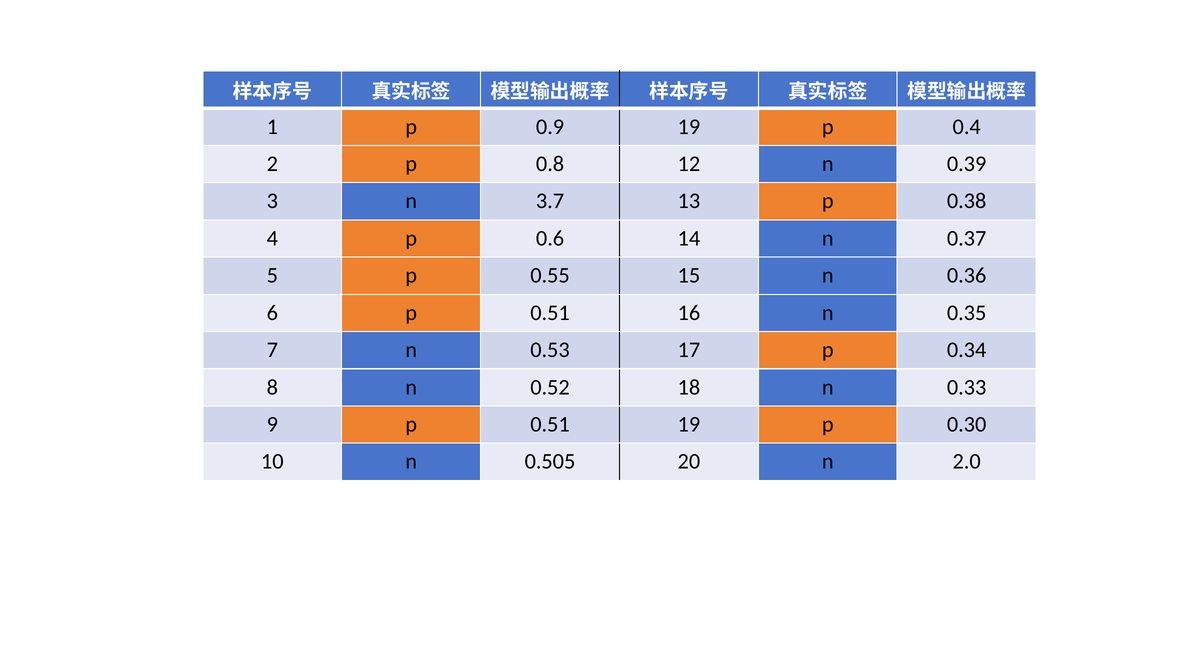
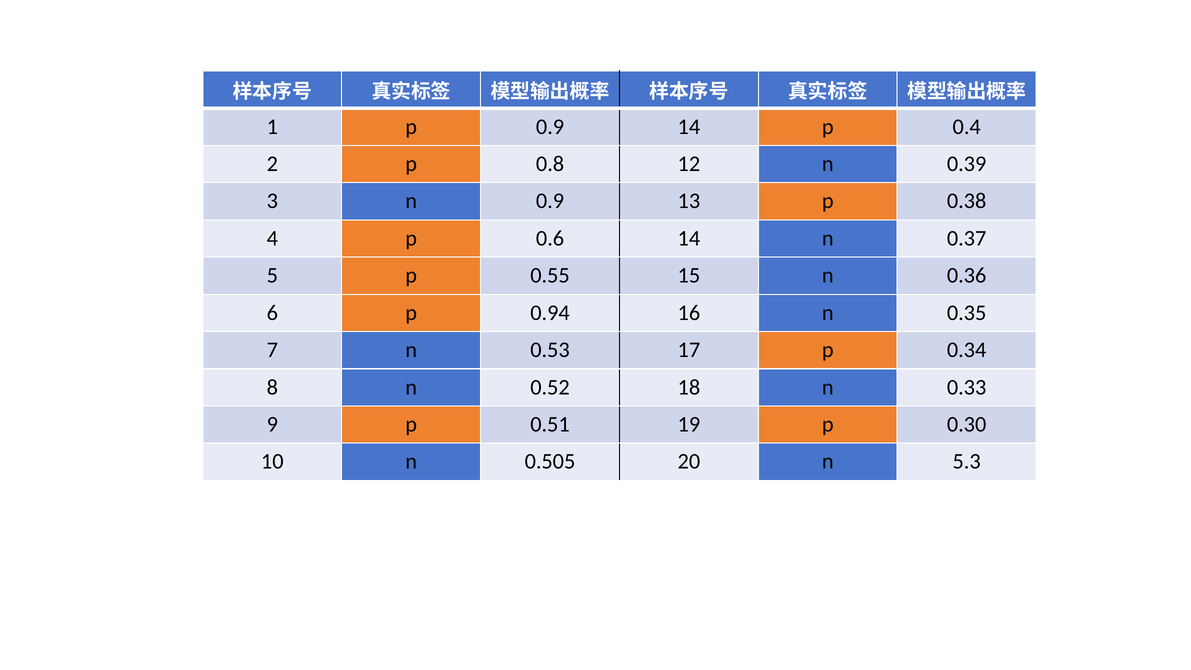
0.9 19: 19 -> 14 (689, 127)
n 3.7: 3.7 -> 0.9 (550, 201)
6 p 0.51: 0.51 -> 0.94 (550, 313)
2.0: 2.0 -> 5.3 (967, 462)
